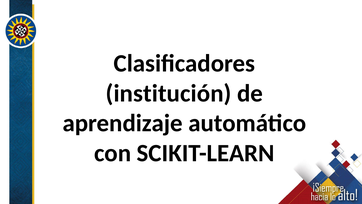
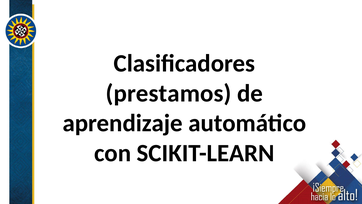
institución: institución -> prestamos (169, 93)
